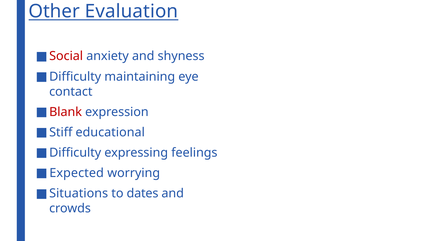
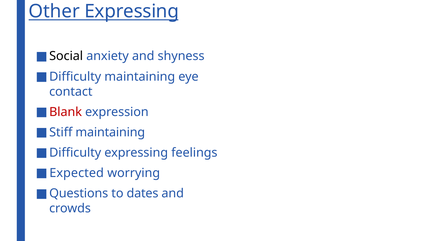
Other Evaluation: Evaluation -> Expressing (132, 11)
Social colour: red -> black (66, 56)
Stiff educational: educational -> maintaining (110, 132)
Situations: Situations -> Questions (79, 194)
